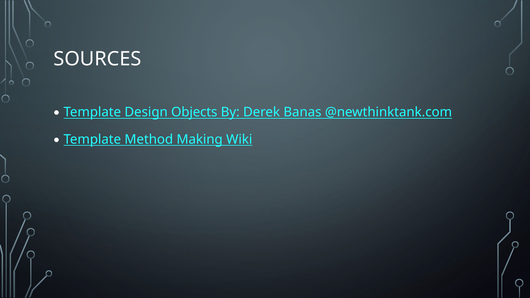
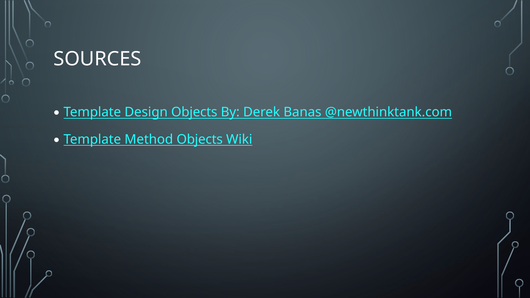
Method Making: Making -> Objects (200, 140)
